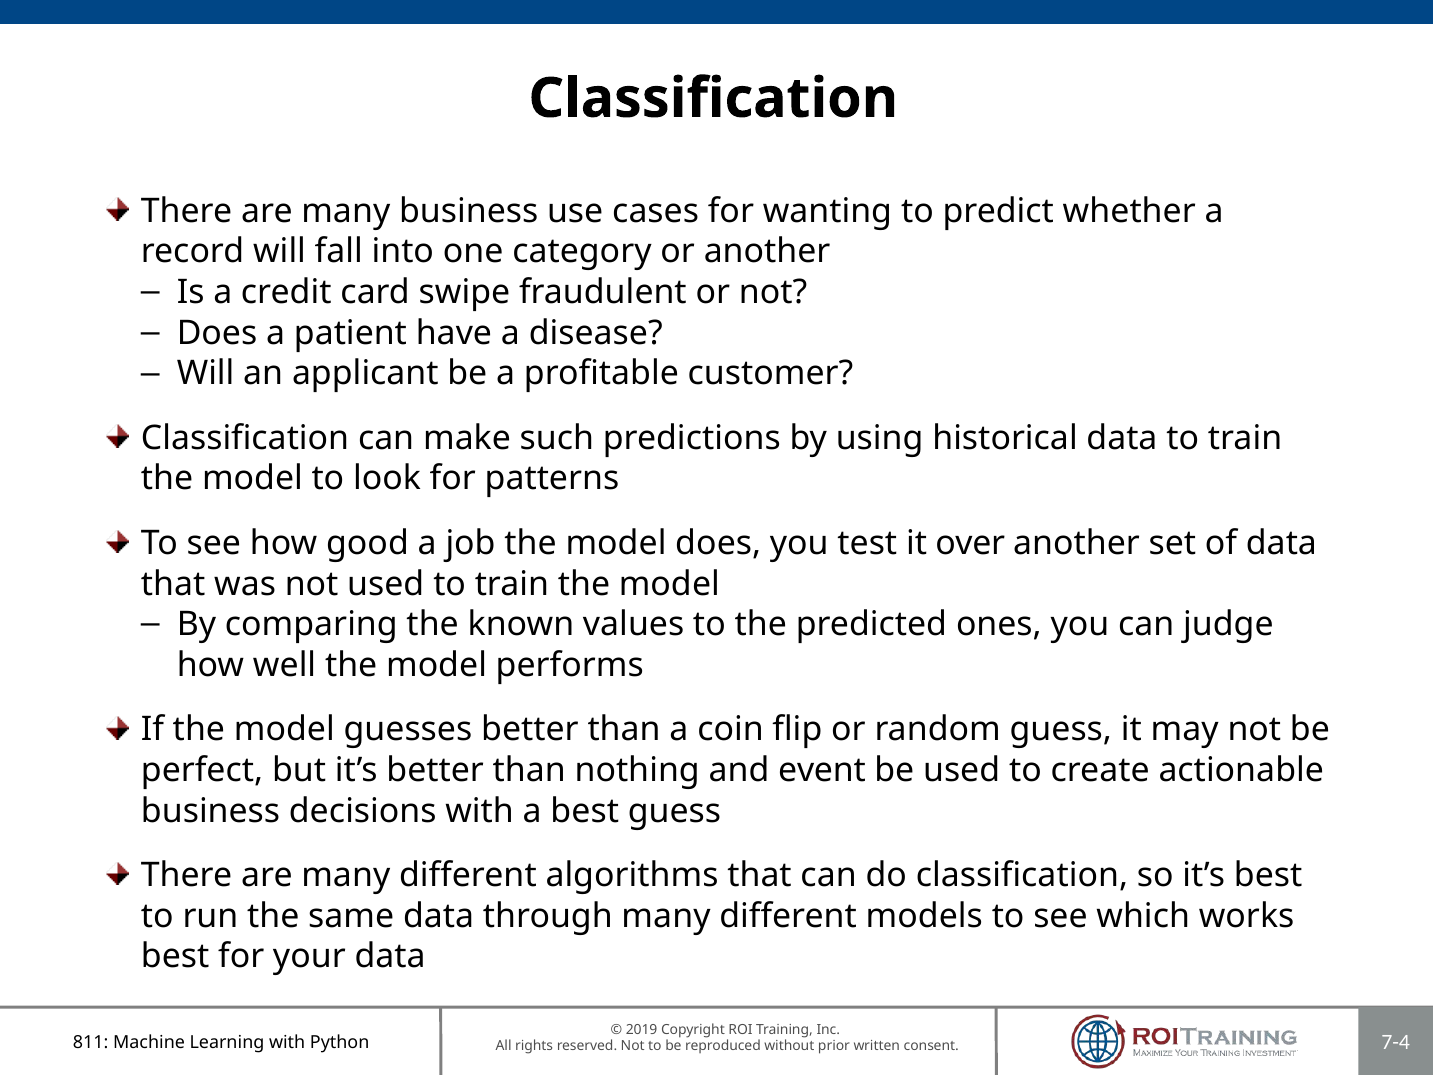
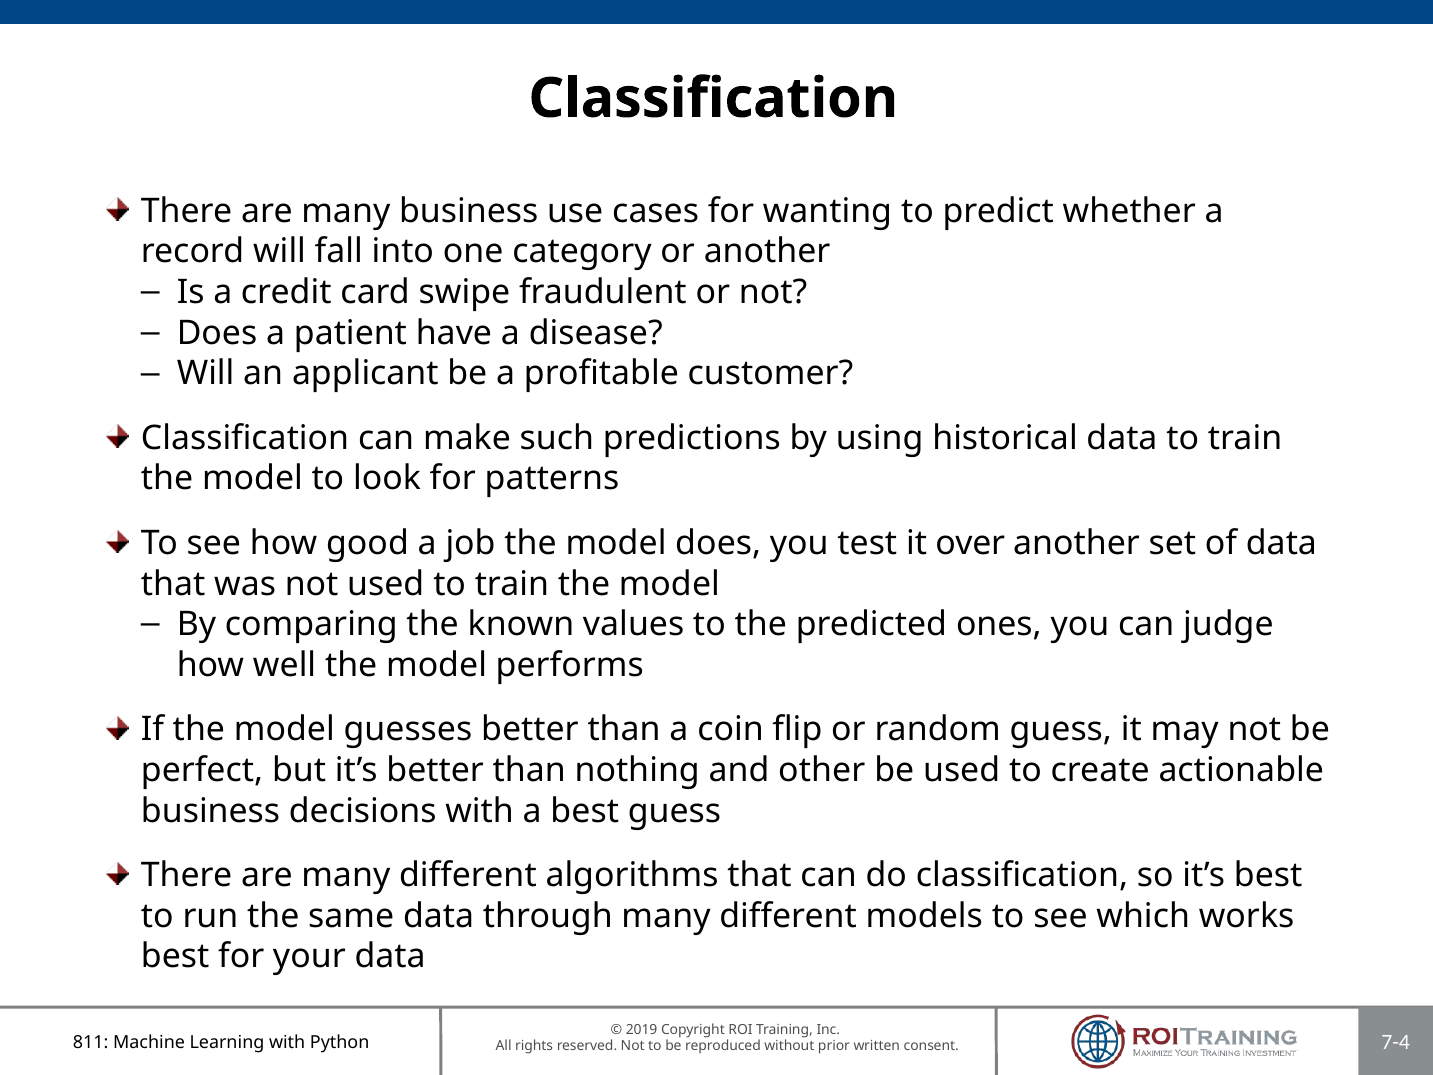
event: event -> other (822, 770)
